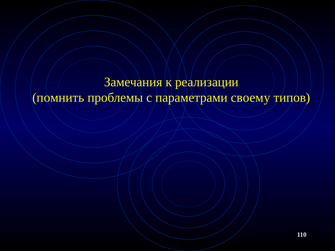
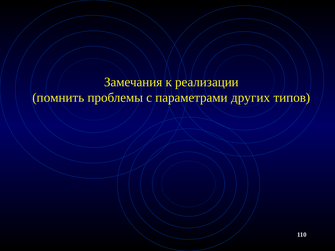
своему: своему -> других (251, 98)
